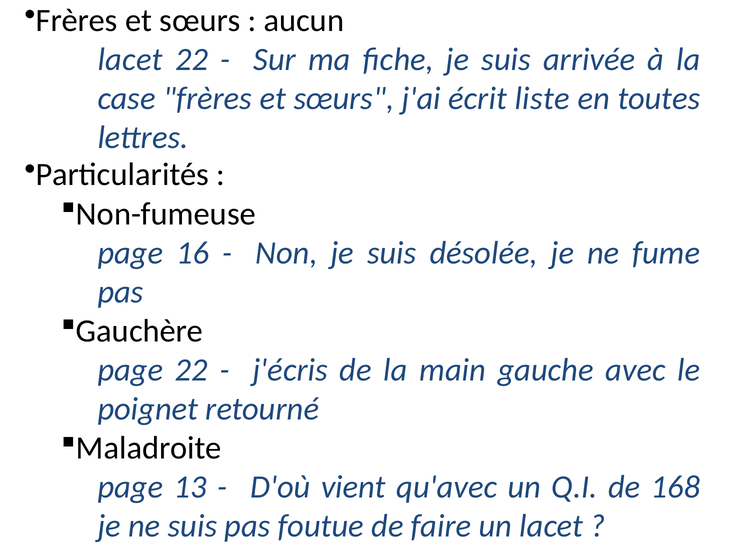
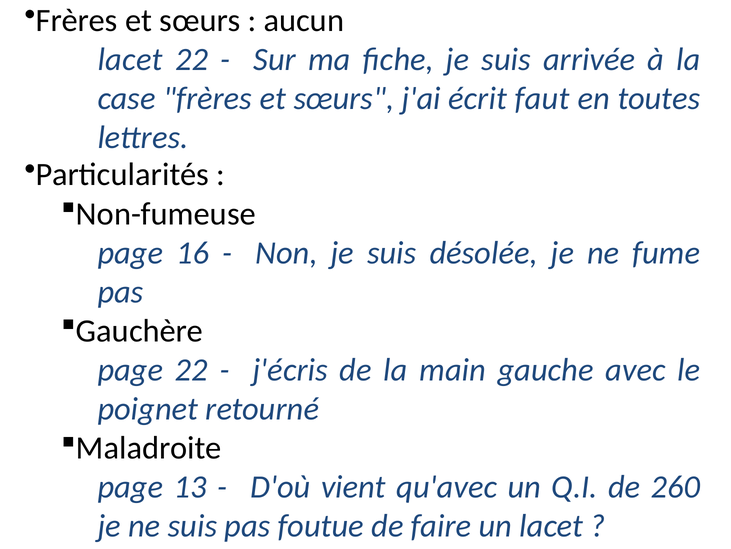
liste: liste -> faut (542, 98)
168: 168 -> 260 (675, 486)
